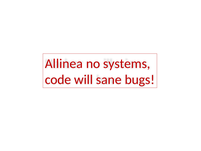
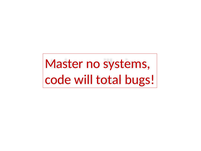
Allinea: Allinea -> Master (64, 63)
sane: sane -> total (109, 80)
